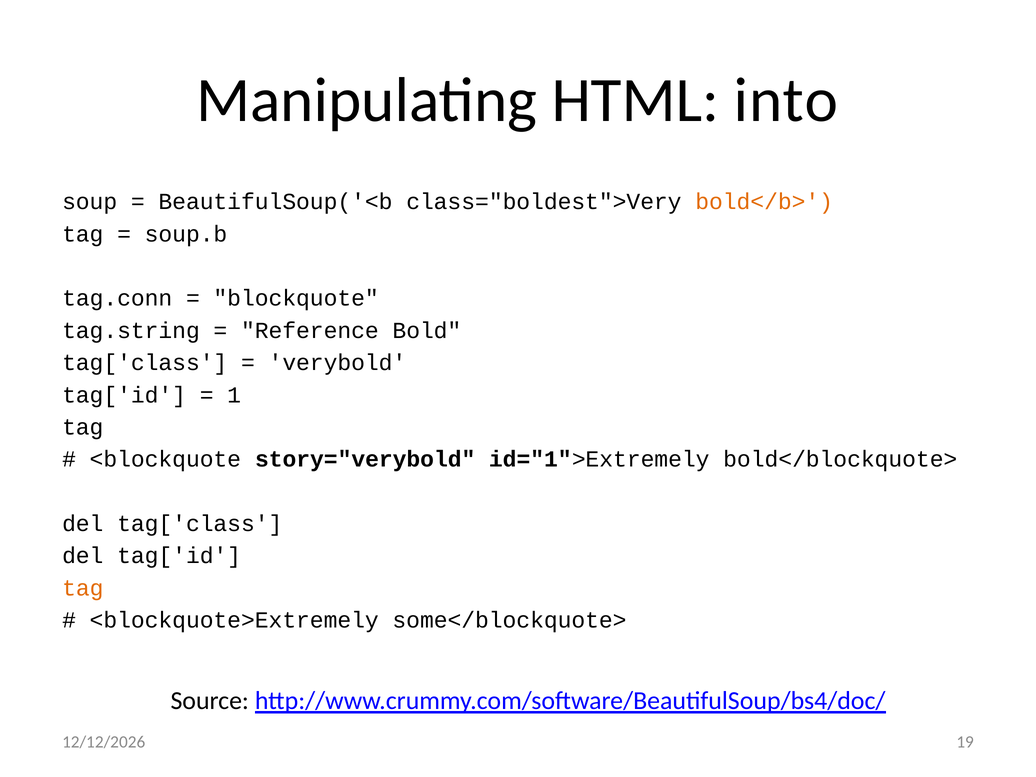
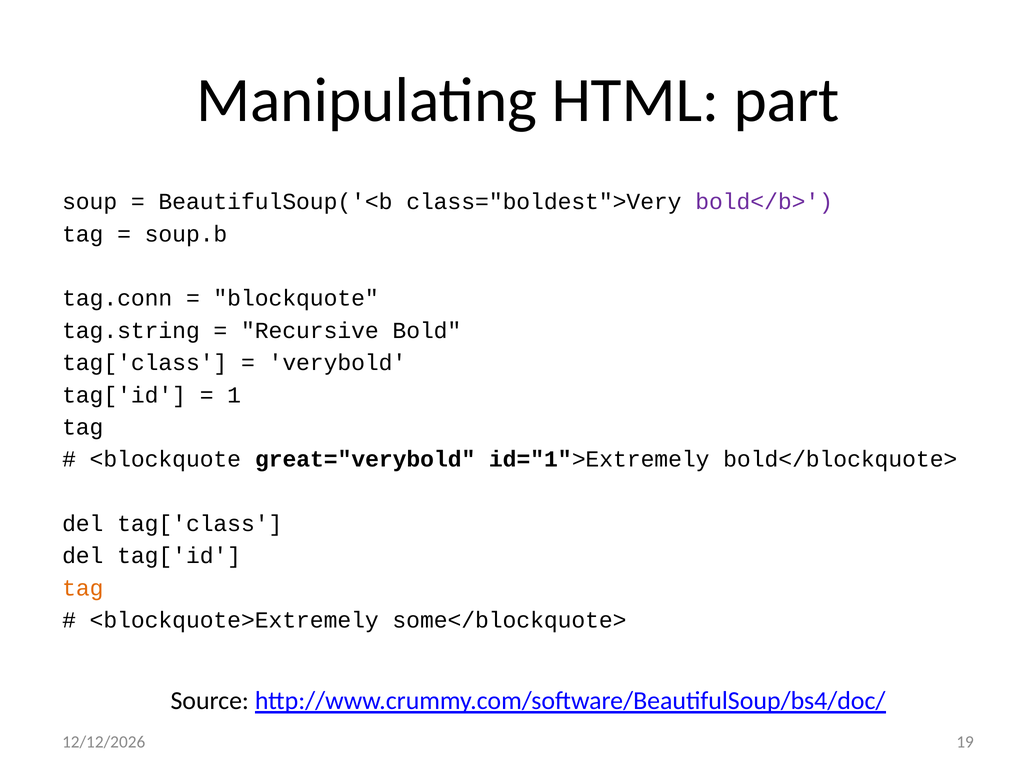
into: into -> part (787, 100)
bold</b> colour: orange -> purple (764, 202)
Reference: Reference -> Recursive (310, 331)
story="verybold: story="verybold -> great="verybold (365, 459)
